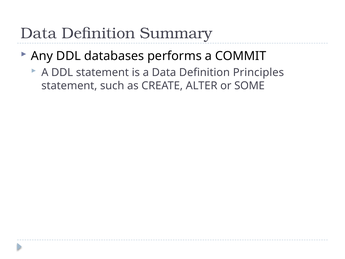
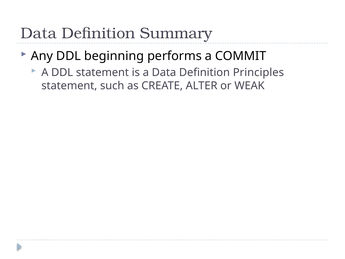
databases: databases -> beginning (114, 56)
SOME: SOME -> WEAK (249, 86)
